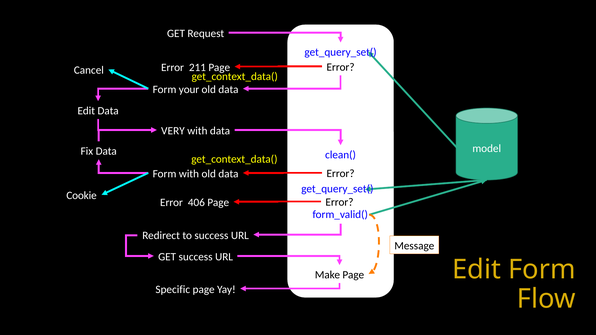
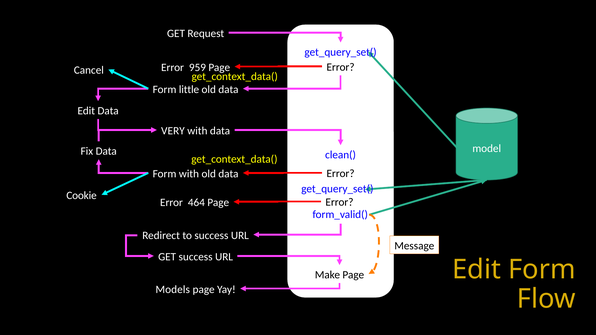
211: 211 -> 959 (197, 67)
your: your -> little (189, 89)
406: 406 -> 464 (196, 203)
Specific: Specific -> Models (173, 290)
